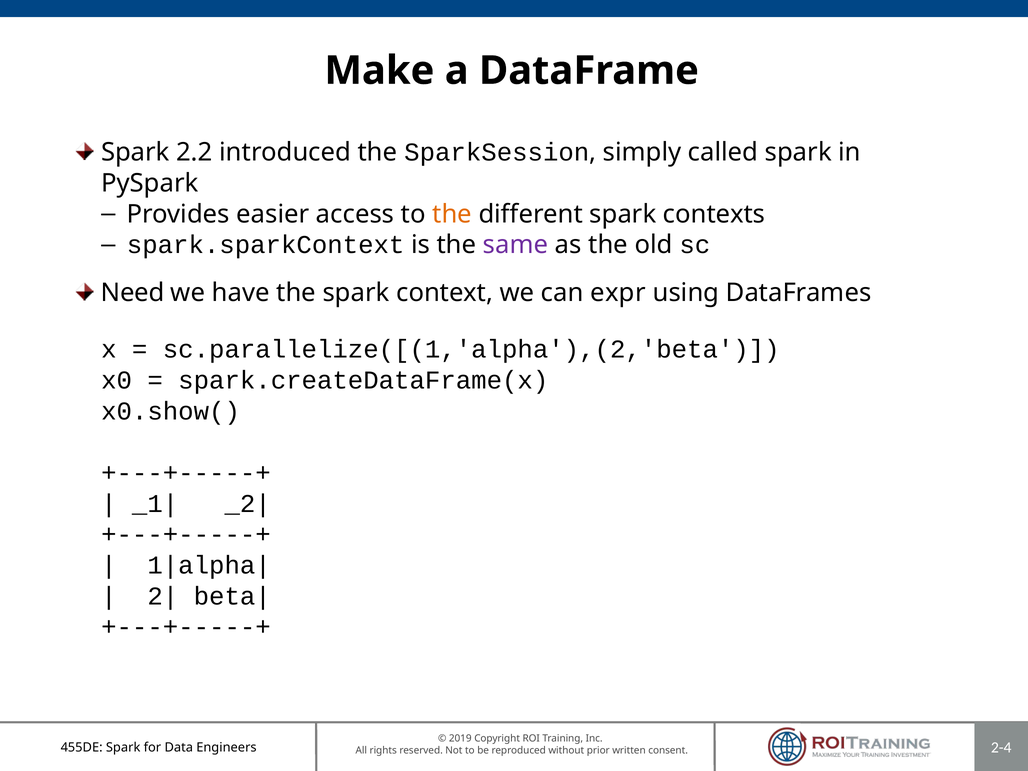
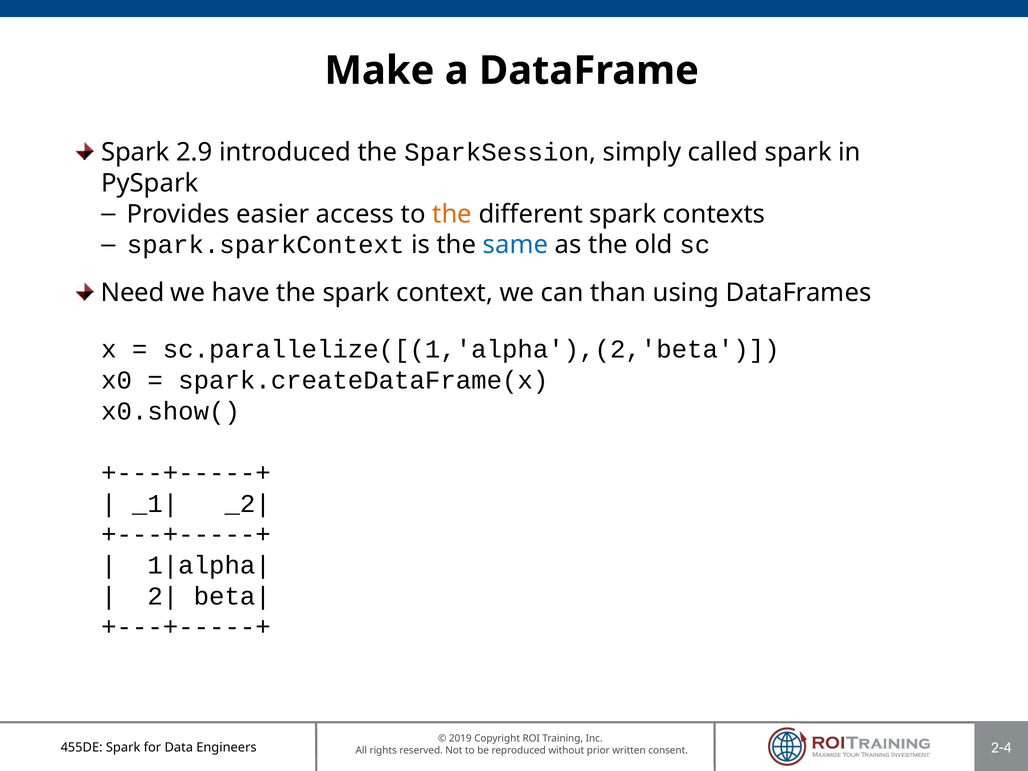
2.2: 2.2 -> 2.9 (194, 152)
same colour: purple -> blue (516, 245)
expr: expr -> than (618, 293)
